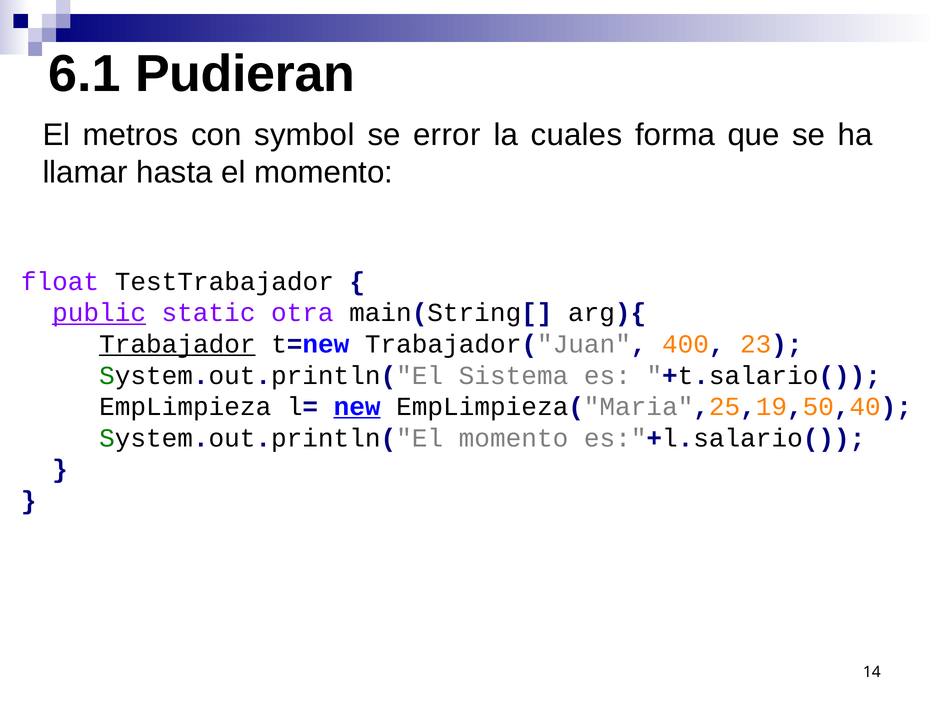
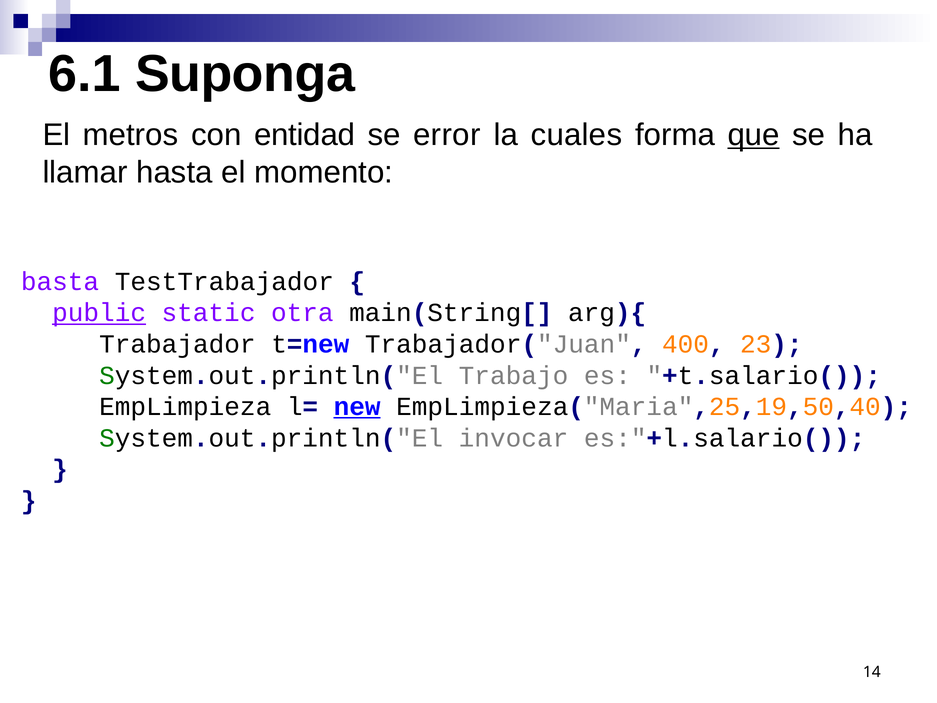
Pudieran: Pudieran -> Suponga (245, 74)
symbol: symbol -> entidad (305, 135)
que underline: none -> present (754, 135)
float: float -> basta (60, 282)
Trabajador underline: present -> none (177, 344)
Sistema: Sistema -> Trabajo (513, 375)
System.out.println("El momento: momento -> invocar (513, 438)
